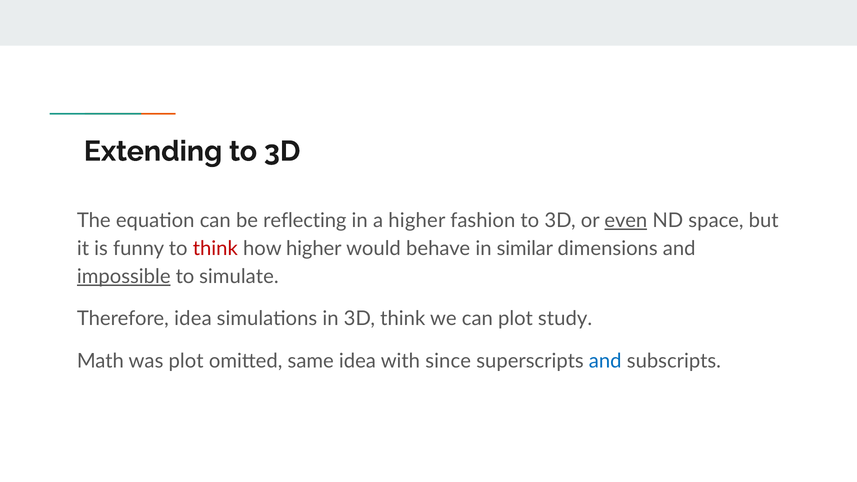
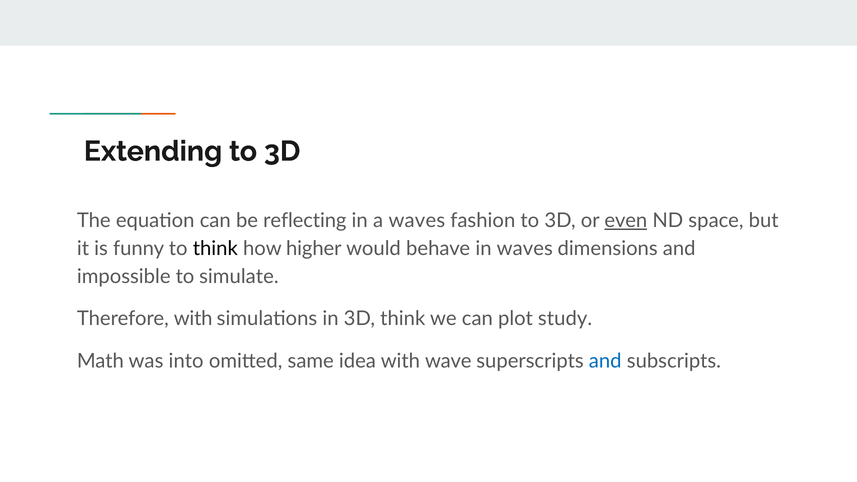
a higher: higher -> waves (417, 221)
think colour: red -> black (215, 249)
in similar: similar -> waves (525, 249)
impossible underline: present -> none (124, 277)
Therefore idea: idea -> with (193, 319)
was plot: plot -> into (186, 361)
since: since -> wave (448, 361)
